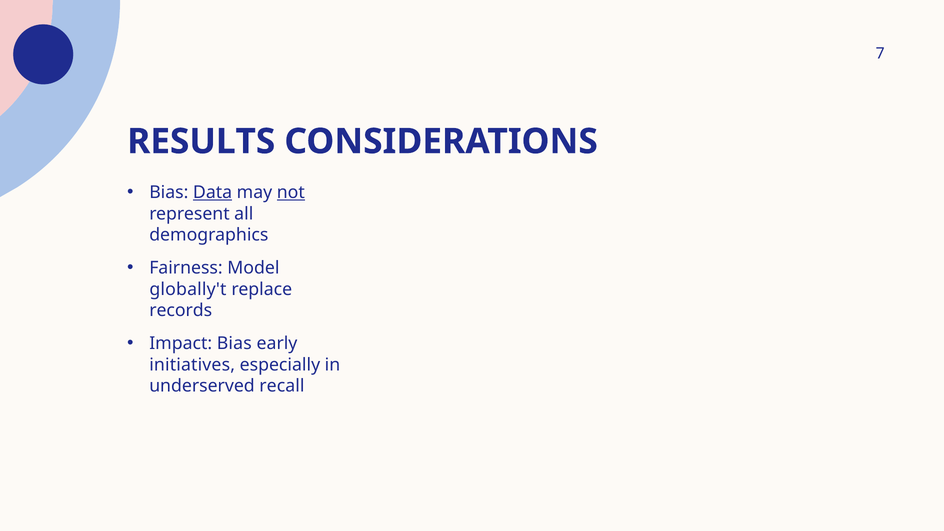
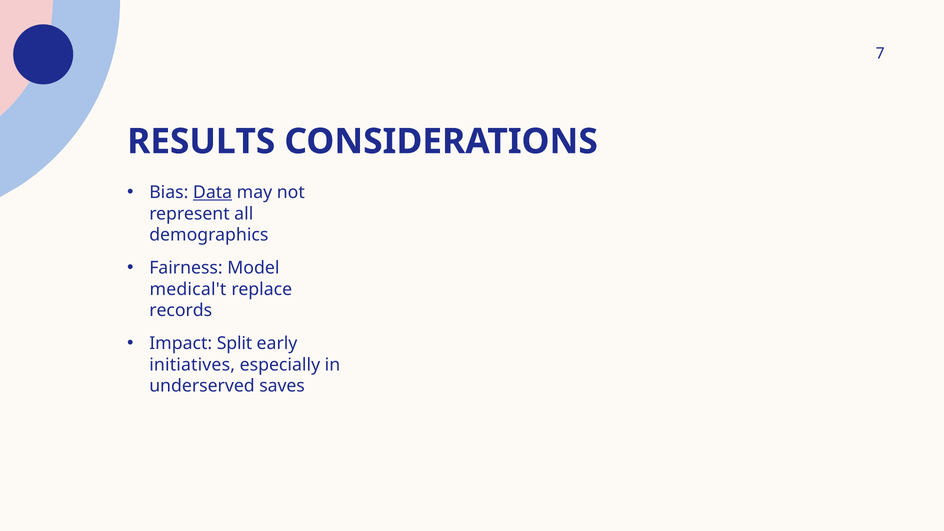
not underline: present -> none (291, 192)
globally't: globally't -> medical't (188, 289)
Impact Bias: Bias -> Split (234, 343)
recall: recall -> saves (282, 386)
